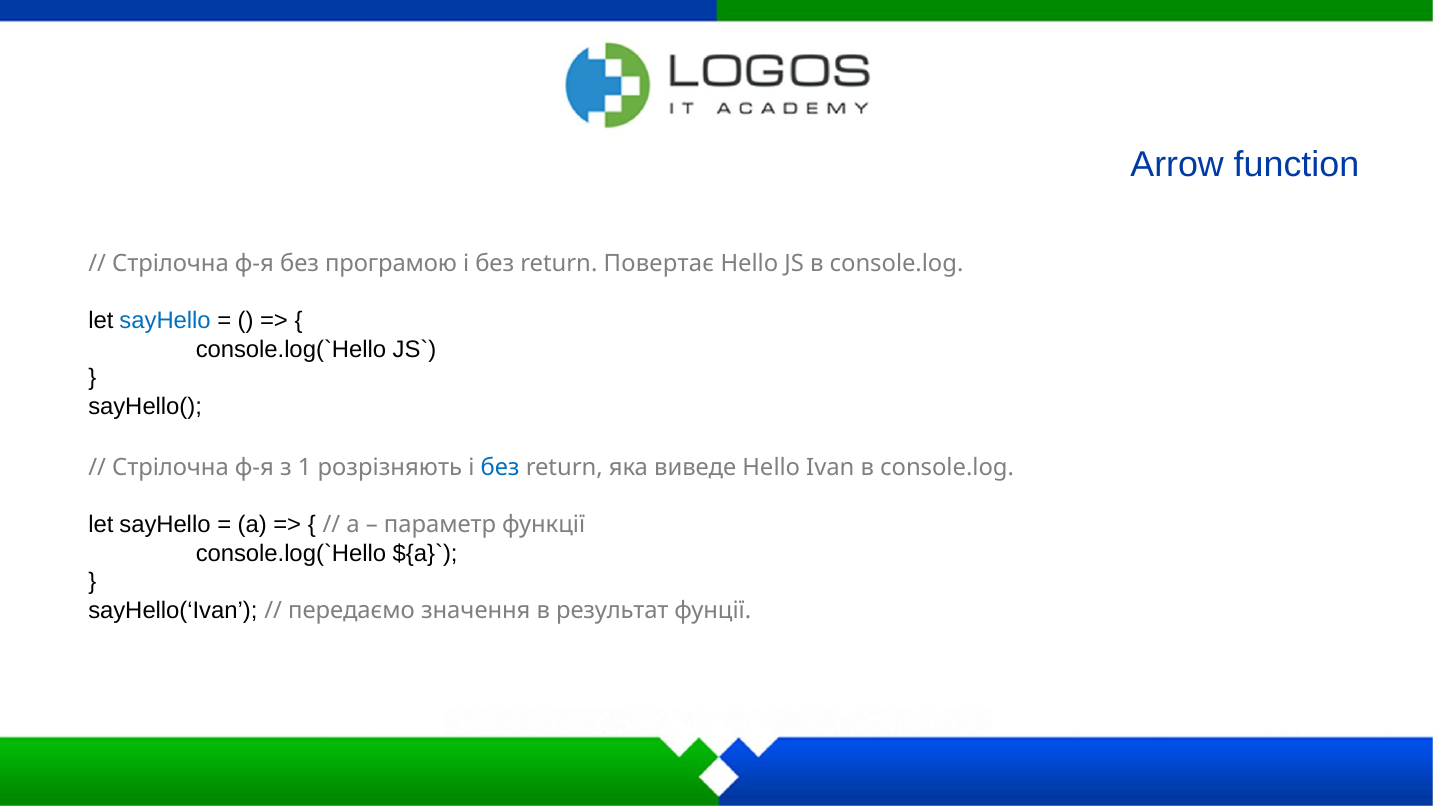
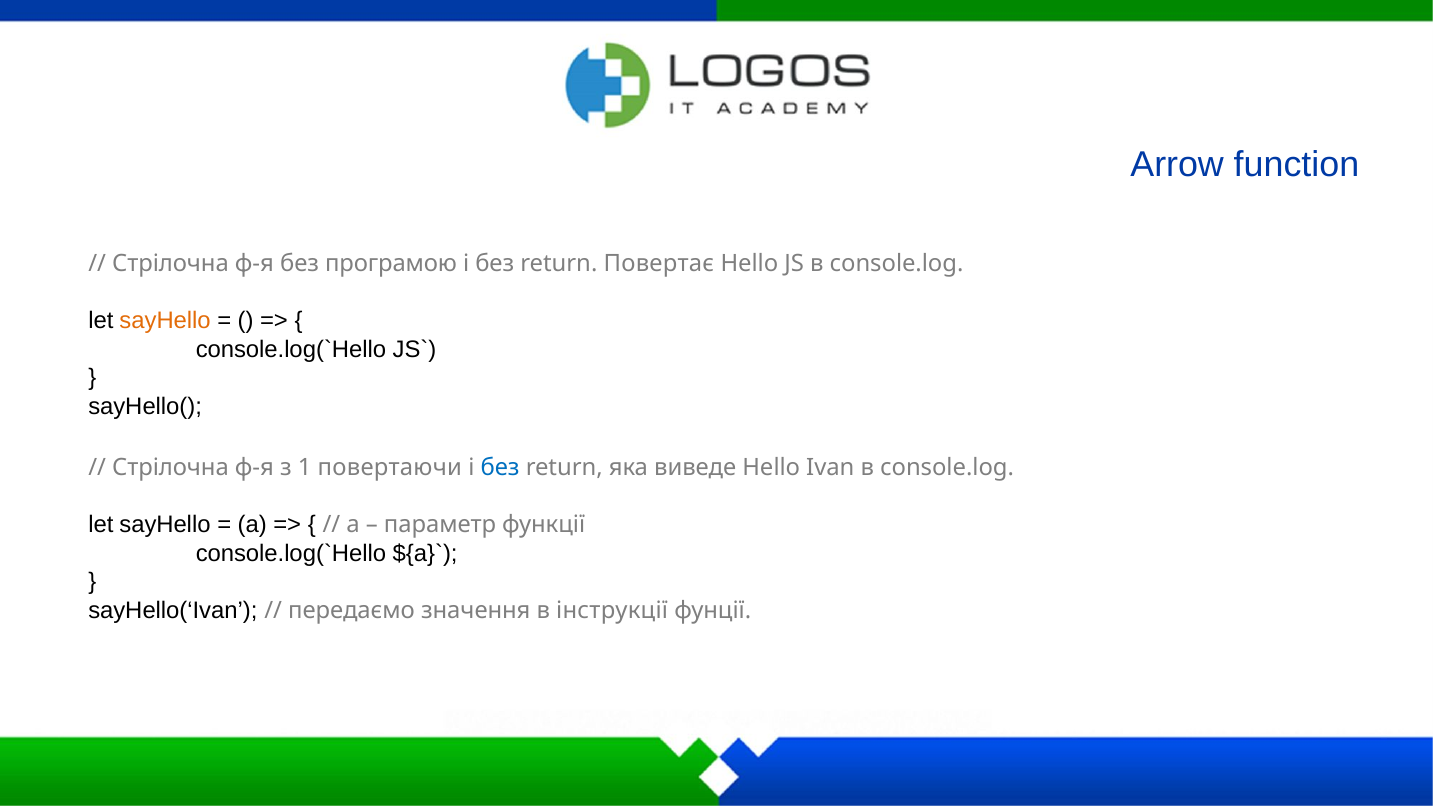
sayHello colour: blue -> orange (165, 321)
розрізняють: розрізняють -> повертаючи (390, 467)
результат: результат -> інструкції (612, 611)
